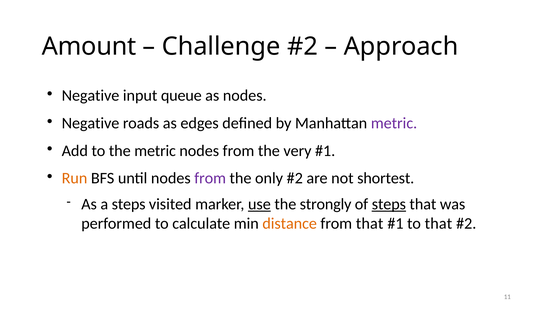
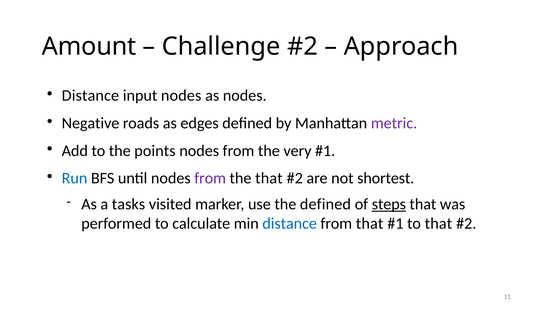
Negative: Negative -> Distance (90, 96)
input queue: queue -> nodes (181, 96)
the metric: metric -> points (155, 151)
Run colour: orange -> blue (75, 178)
the only: only -> that (269, 178)
a steps: steps -> tasks (128, 204)
use underline: present -> none (259, 204)
the strongly: strongly -> defined (325, 204)
distance colour: orange -> blue (290, 224)
